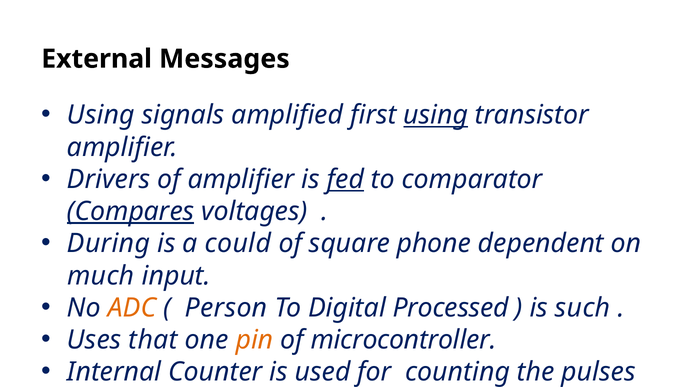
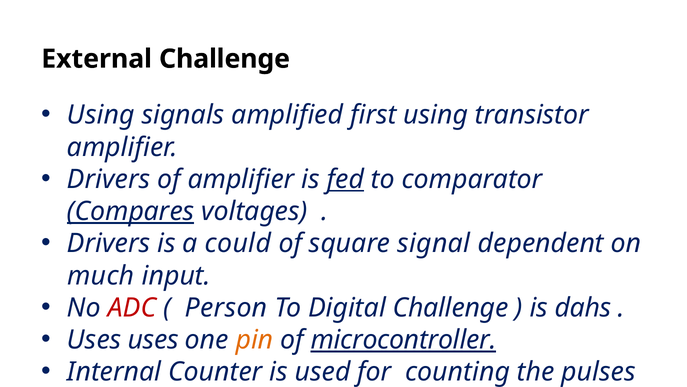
External Messages: Messages -> Challenge (225, 59)
using underline: present -> none (436, 115)
During: During -> Drivers (109, 243)
phone: phone -> signal (434, 243)
ADC colour: orange -> red (132, 307)
Digital Processed: Processed -> Challenge (451, 307)
such: such -> dahs (583, 307)
Uses that: that -> uses (153, 339)
microcontroller underline: none -> present (404, 339)
